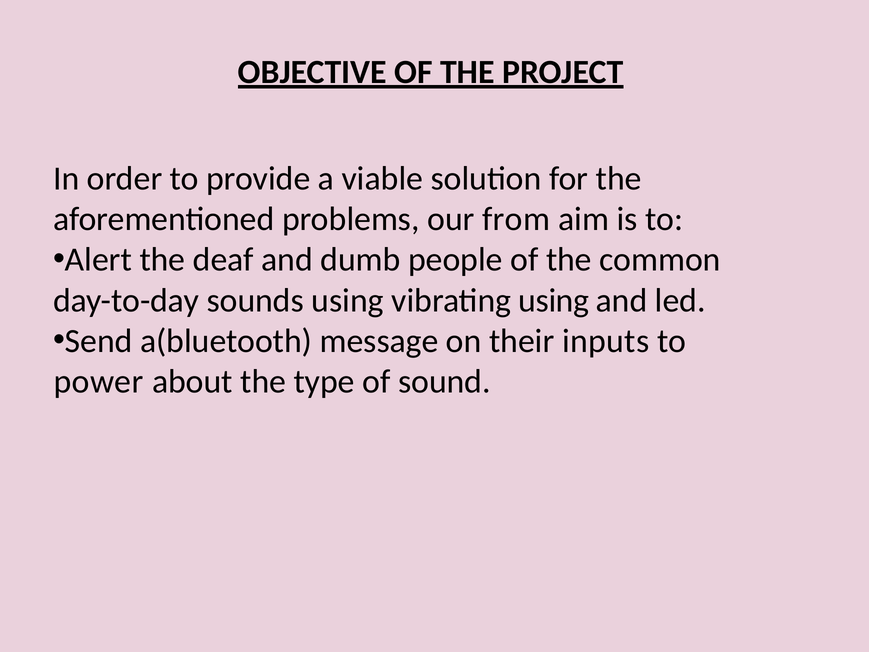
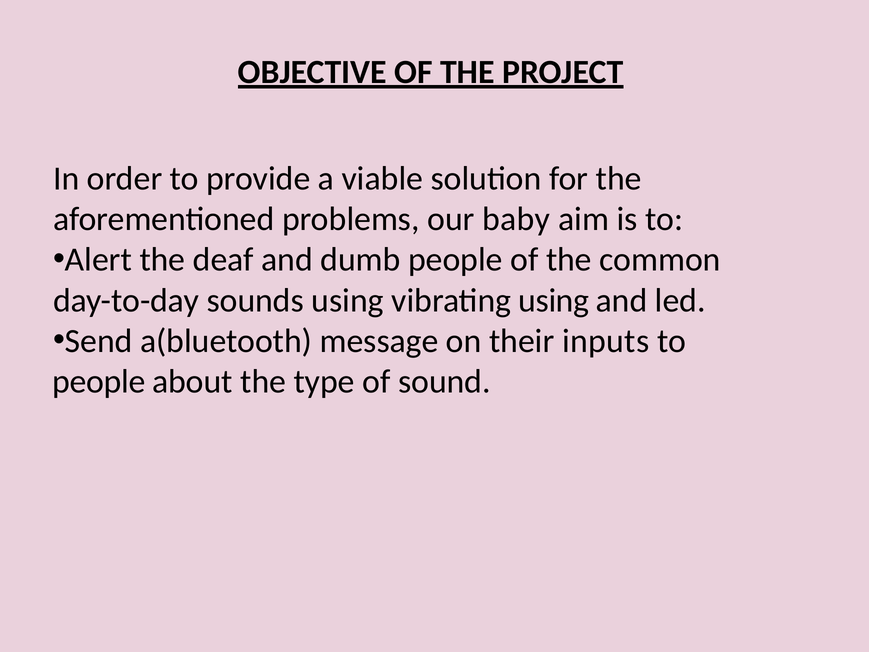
from: from -> baby (516, 219)
power: power -> people (99, 381)
